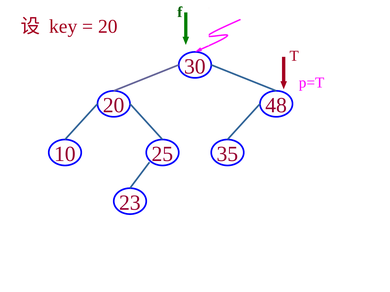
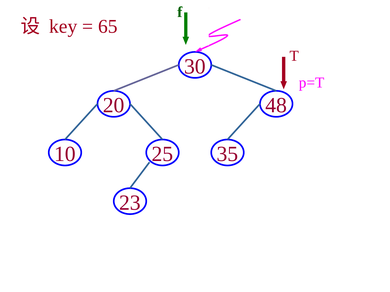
20: 20 -> 65 (108, 27)
